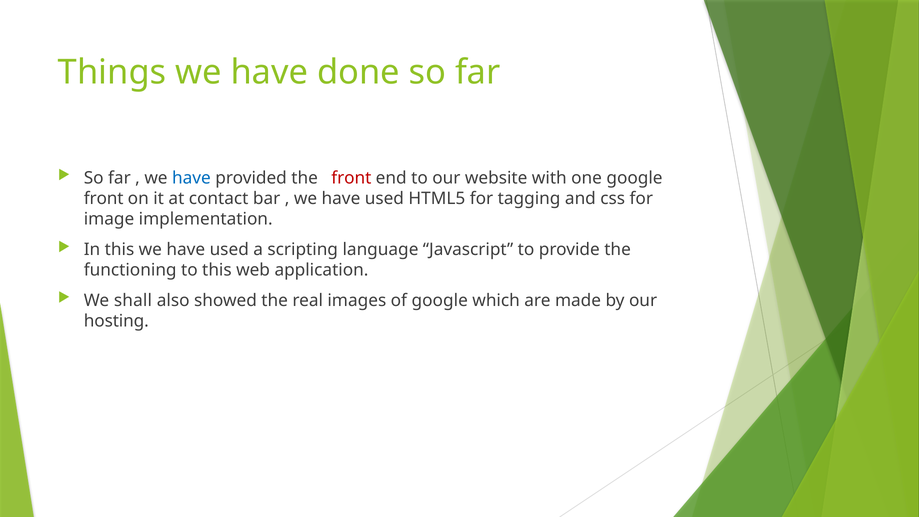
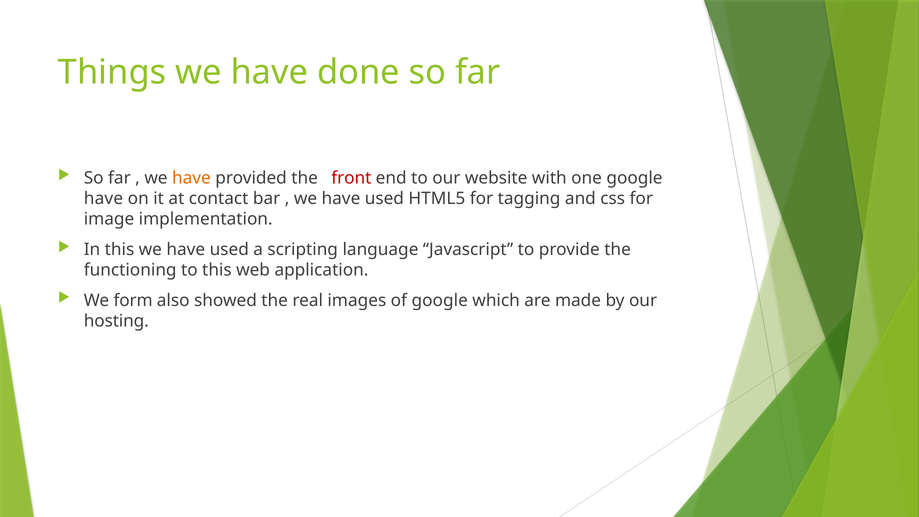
have colour: blue -> orange (191, 178)
front: front -> have (103, 199)
shall: shall -> form (133, 300)
